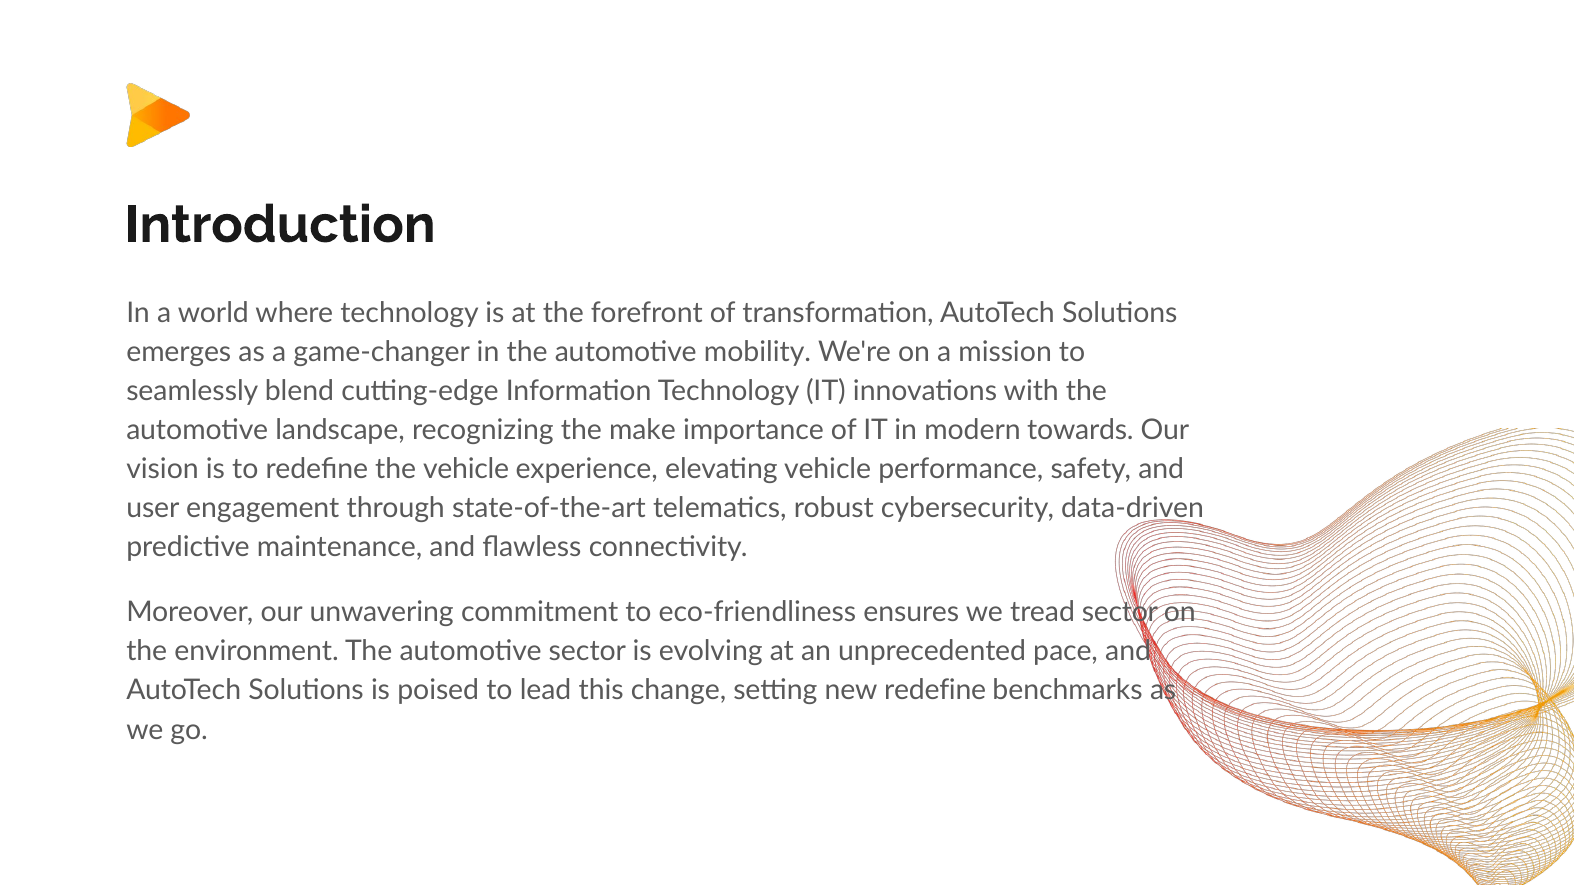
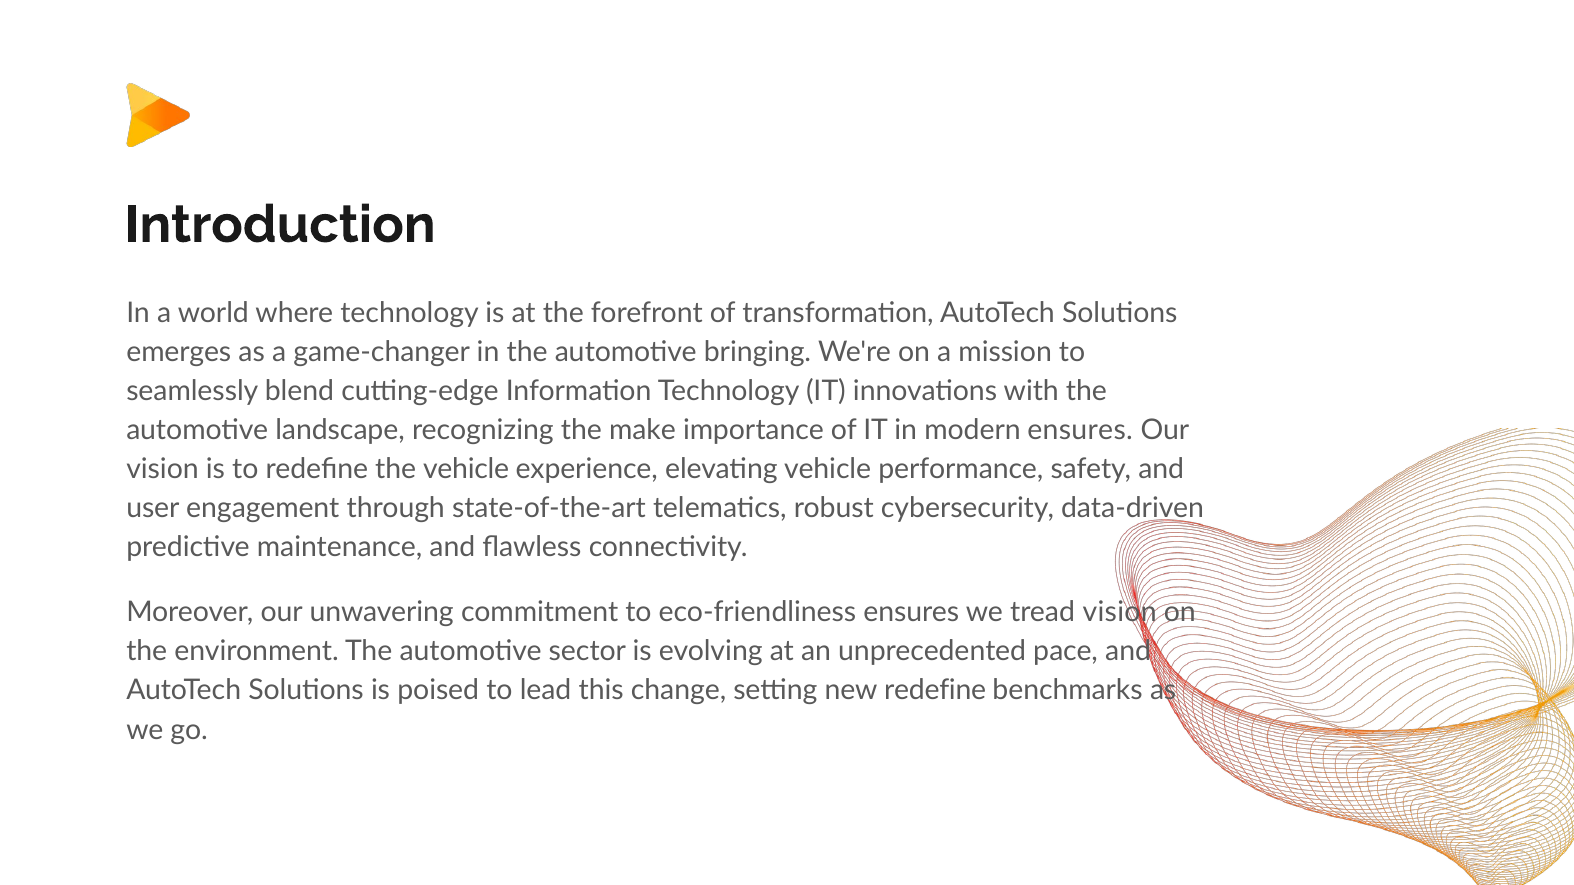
mobility: mobility -> bringing (758, 352)
modern towards: towards -> ensures (1080, 430)
tread sector: sector -> vision (1120, 613)
